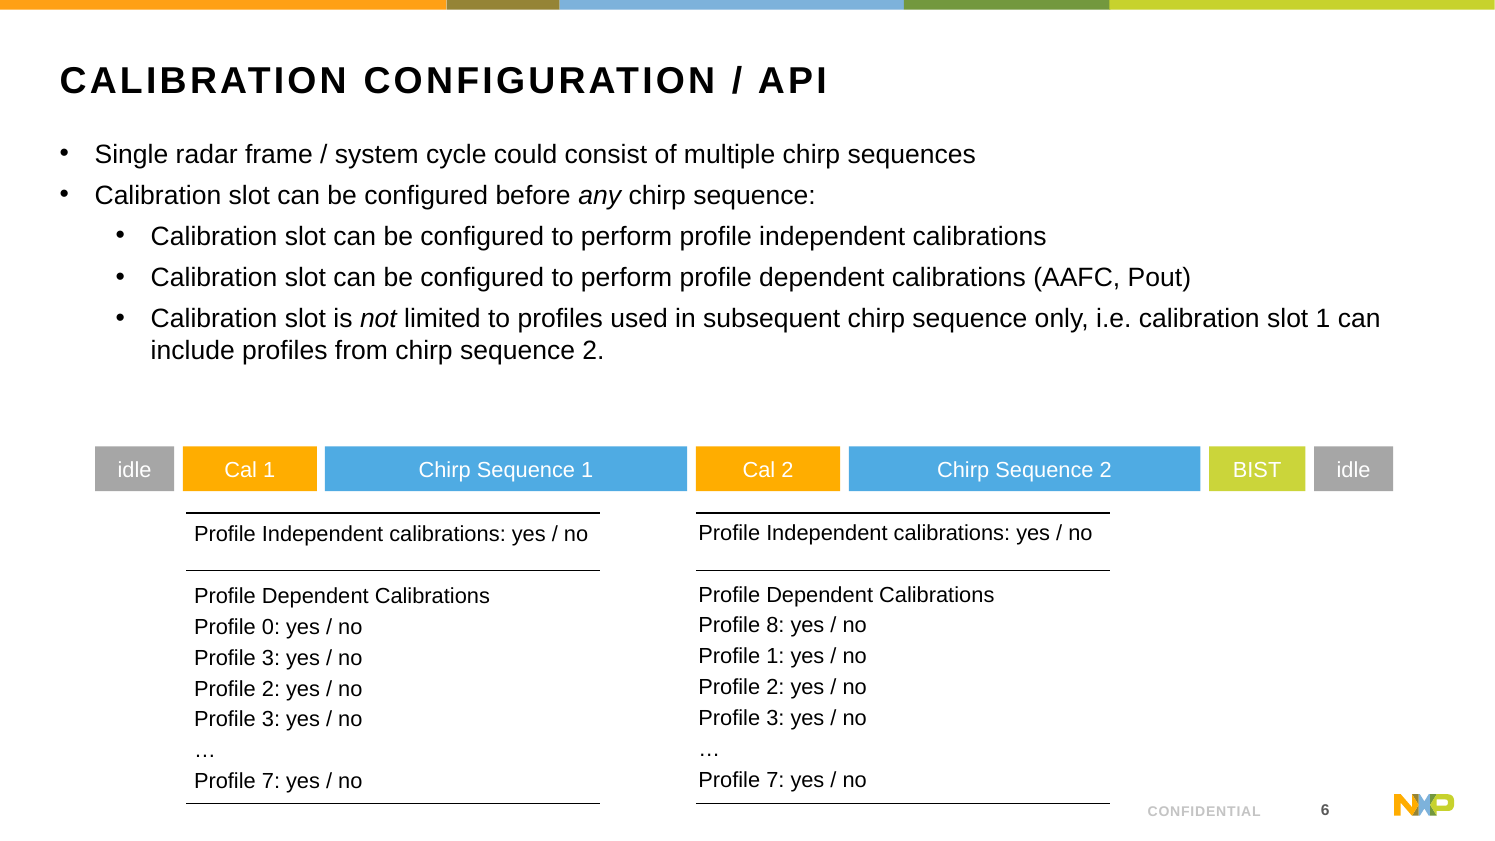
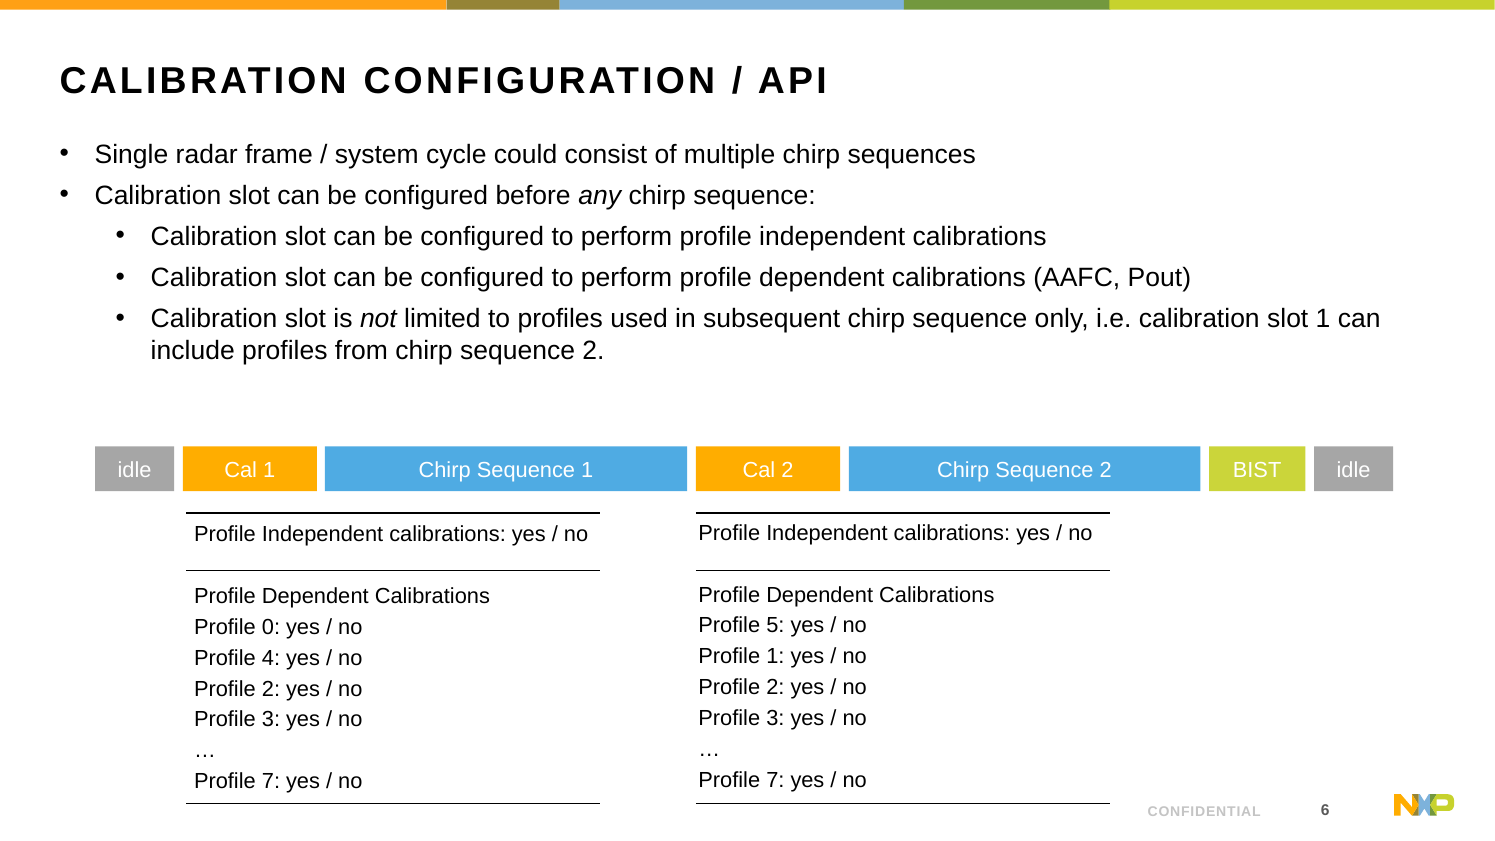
8: 8 -> 5 (775, 626)
3: 3 -> 4 (271, 658)
